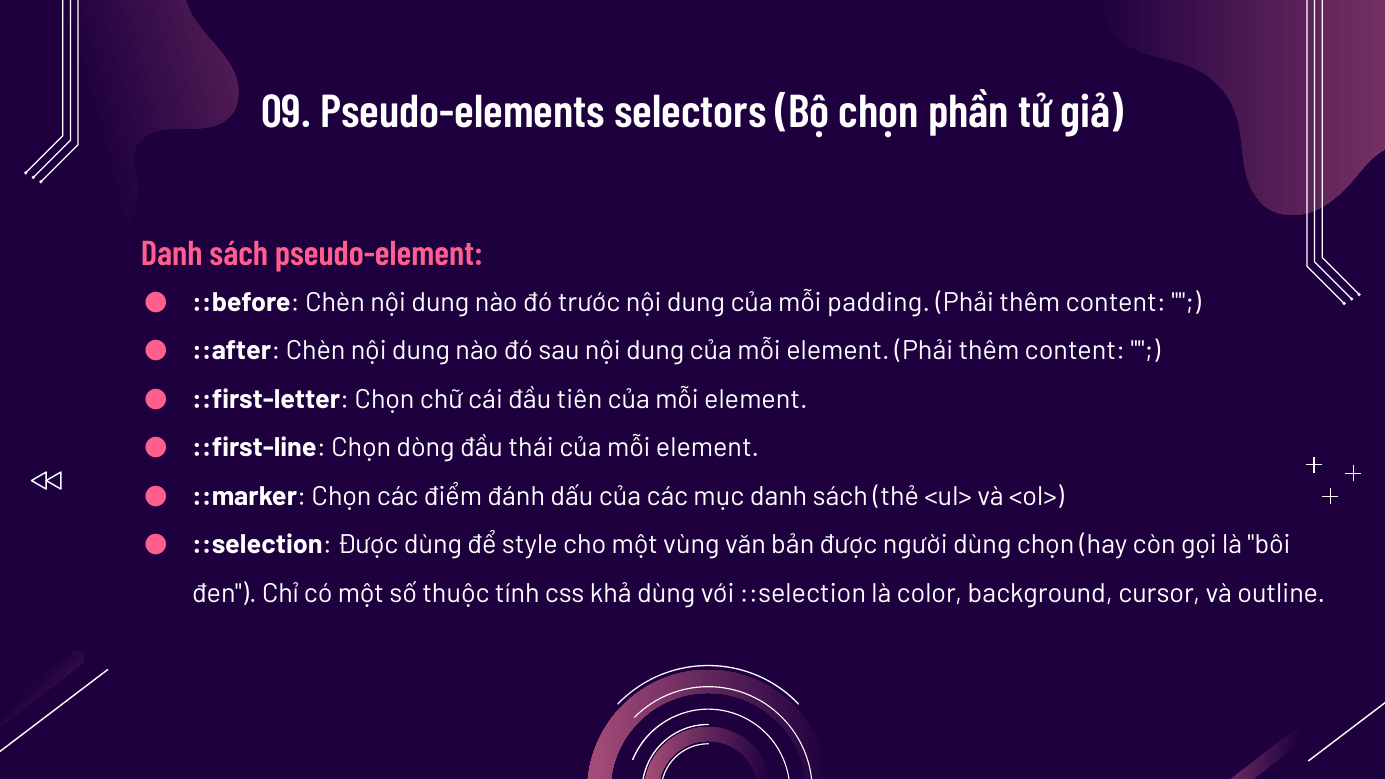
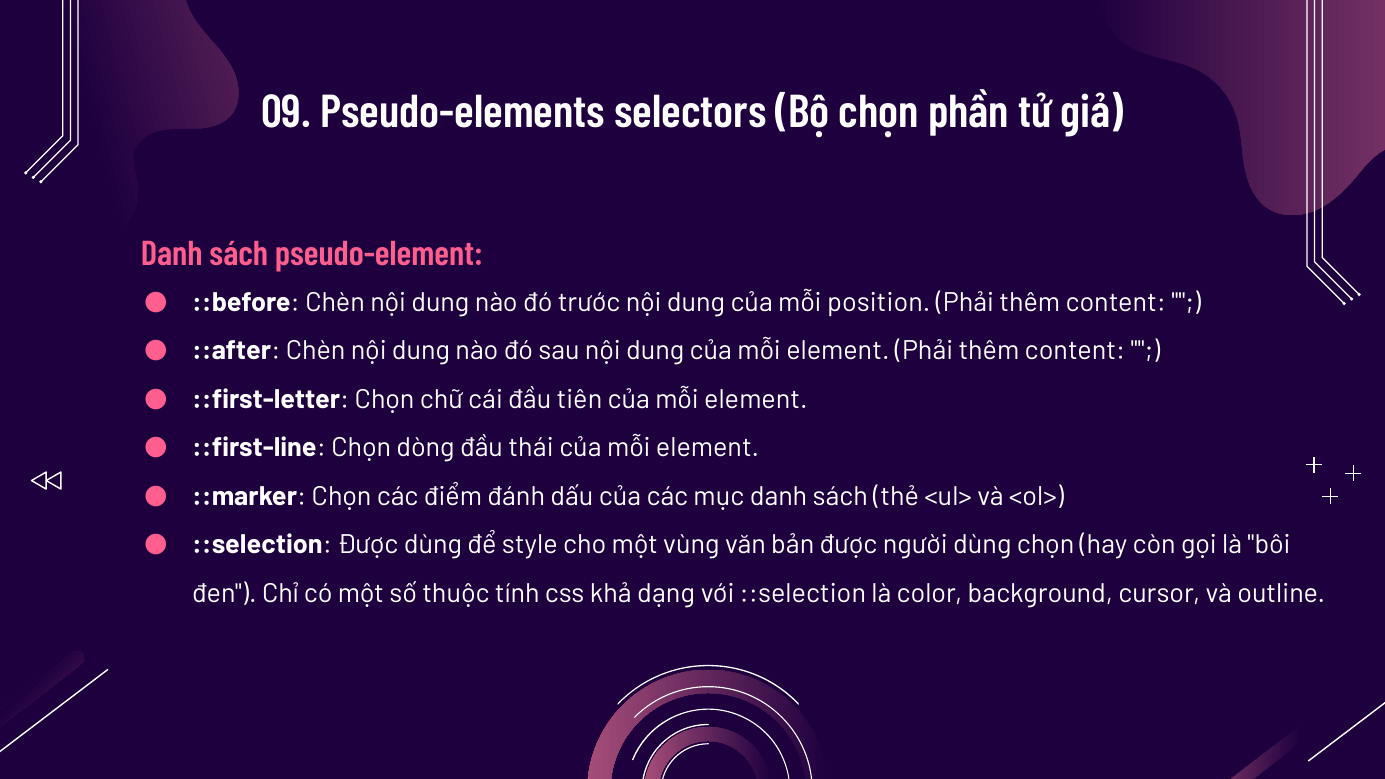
padding: padding -> position (879, 303)
khả dùng: dùng -> dạng (666, 593)
